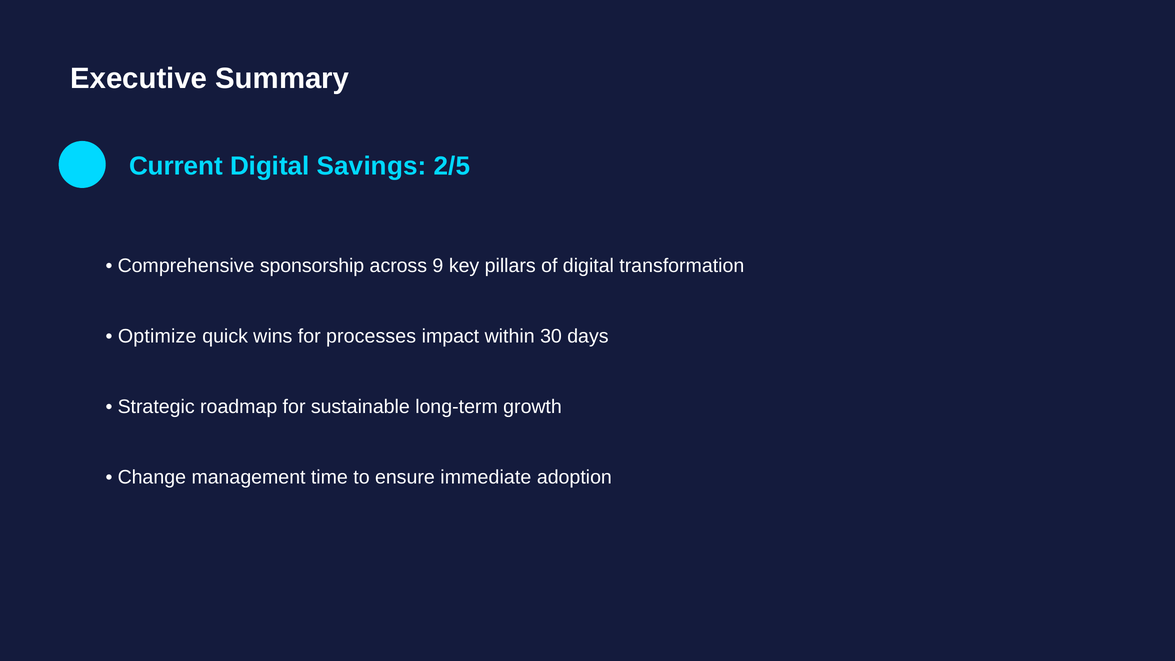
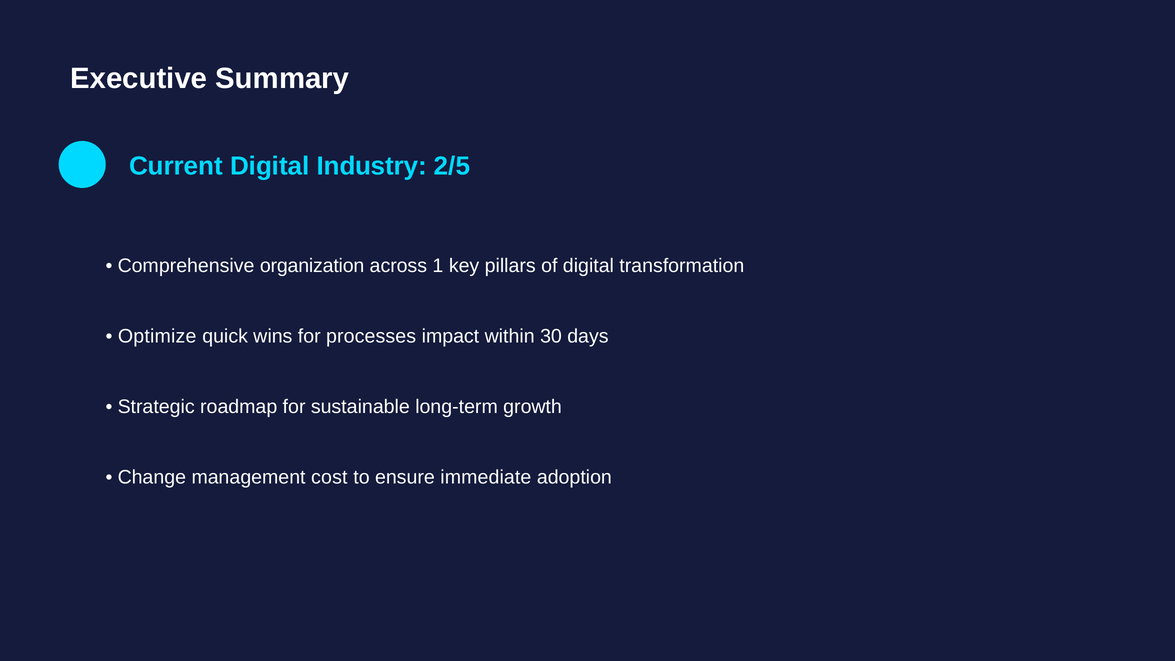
Savings: Savings -> Industry (372, 166)
sponsorship: sponsorship -> organization (312, 266)
9: 9 -> 1 (438, 266)
time: time -> cost (329, 477)
